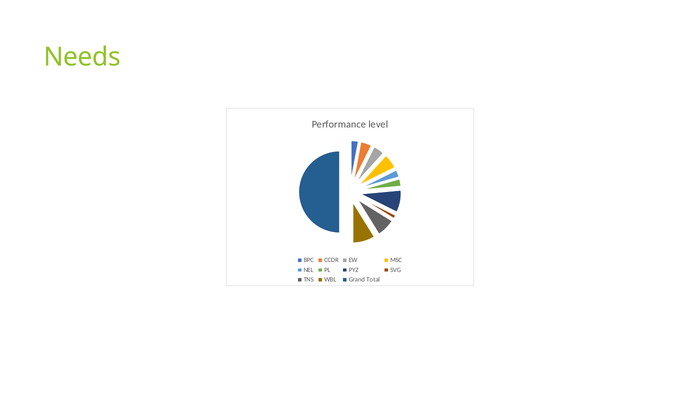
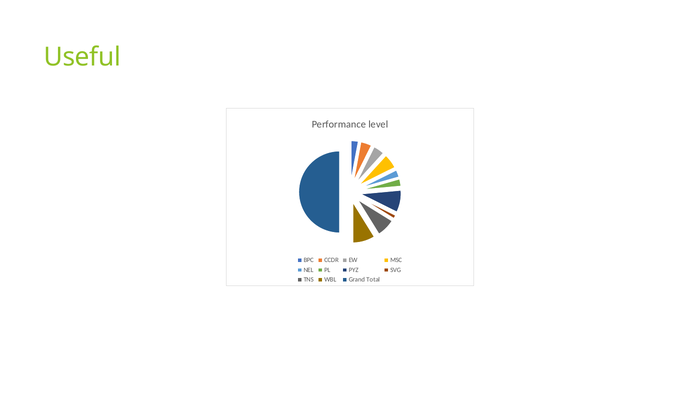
Needs: Needs -> Useful (82, 57)
